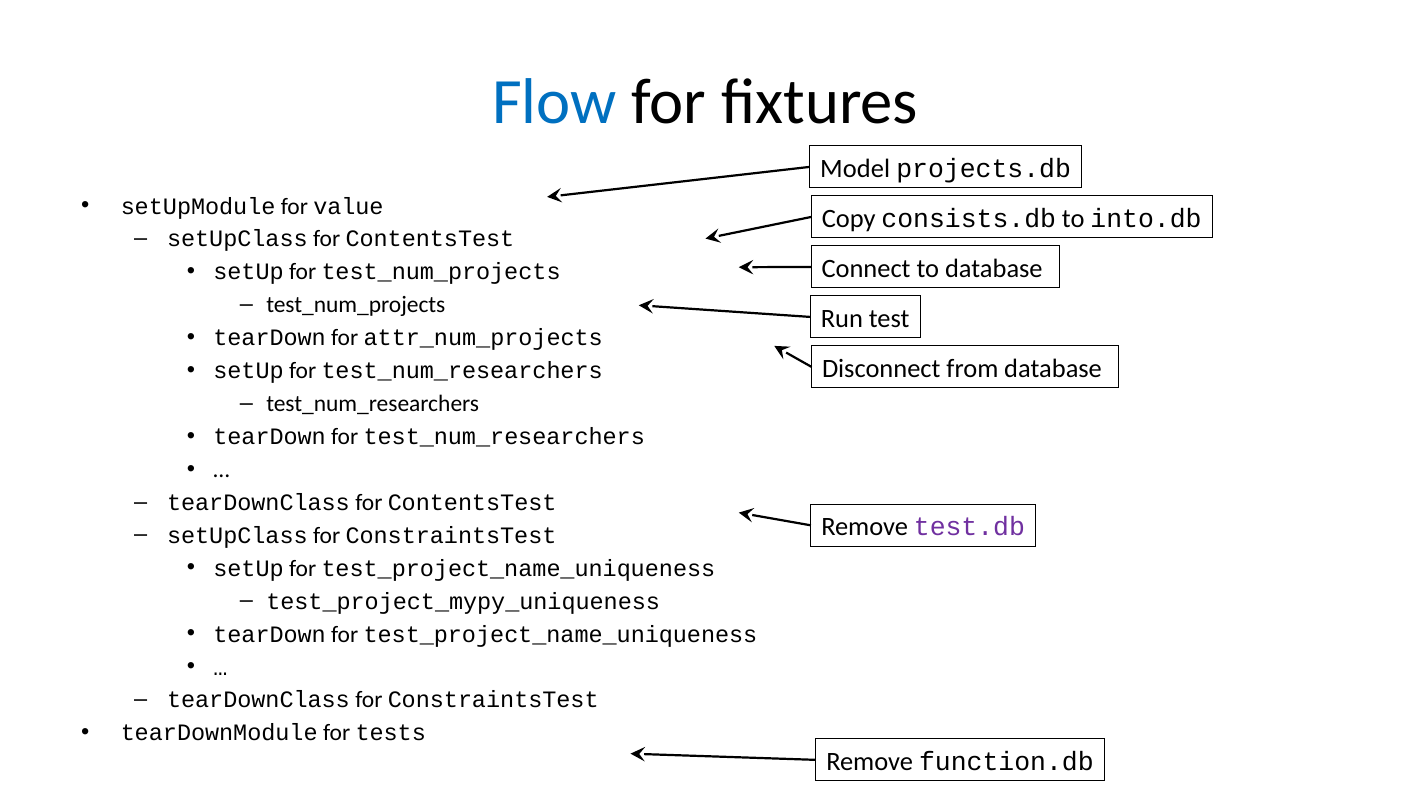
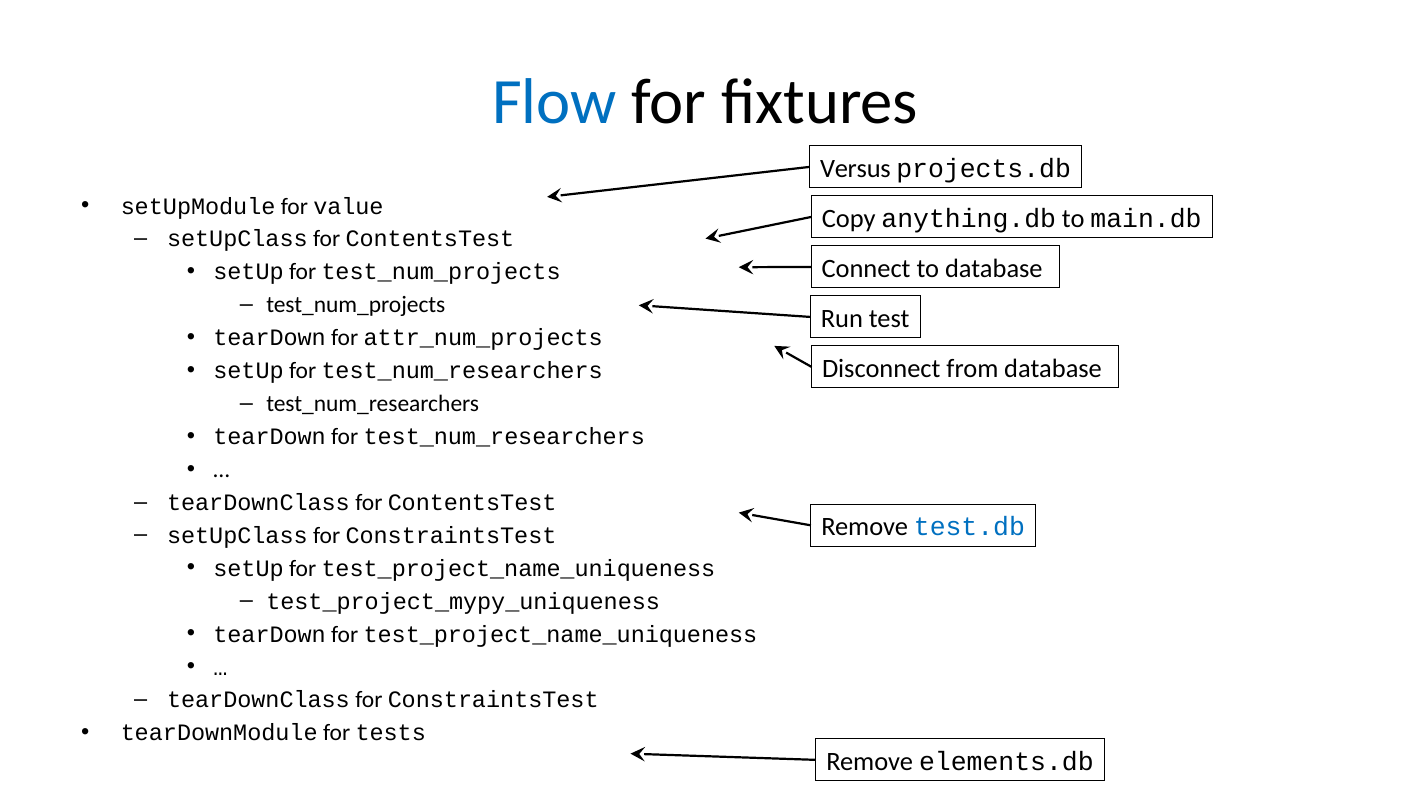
Model: Model -> Versus (855, 169)
consists.db: consists.db -> anything.db (969, 219)
into.db: into.db -> main.db (1146, 219)
test.db colour: purple -> blue (969, 527)
function.db: function.db -> elements.db (1006, 761)
